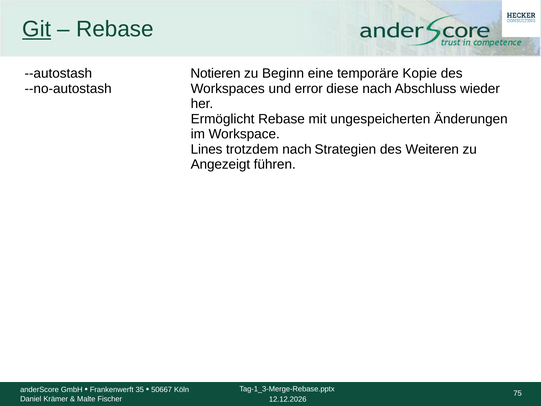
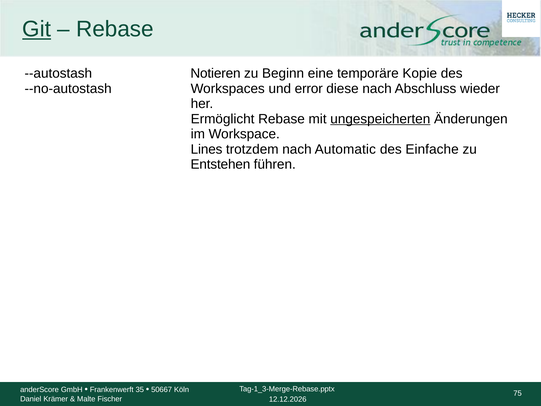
ungespeicherten underline: none -> present (380, 119)
Strategien: Strategien -> Automatic (345, 149)
Weiteren: Weiteren -> Einfache (432, 149)
Angezeigt: Angezeigt -> Entstehen (220, 164)
